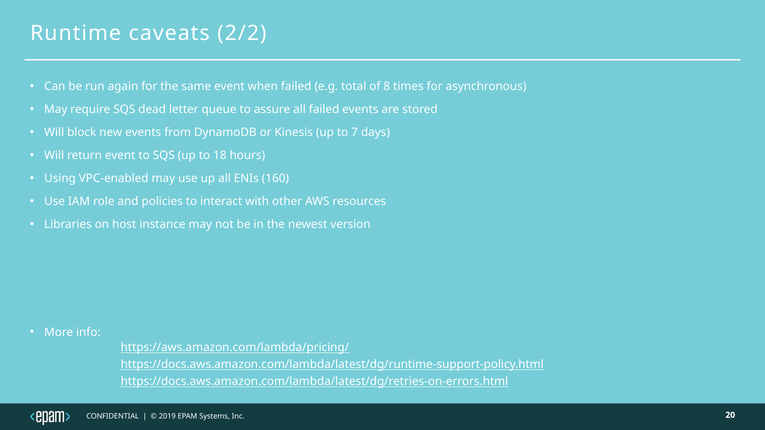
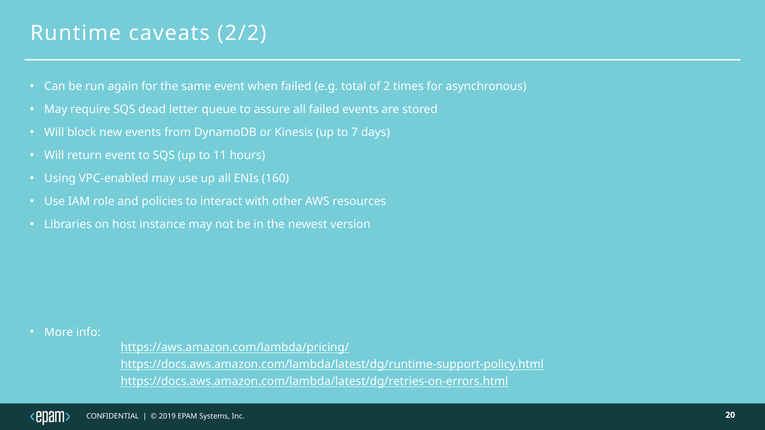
8: 8 -> 2 (387, 87)
18: 18 -> 11 (220, 156)
